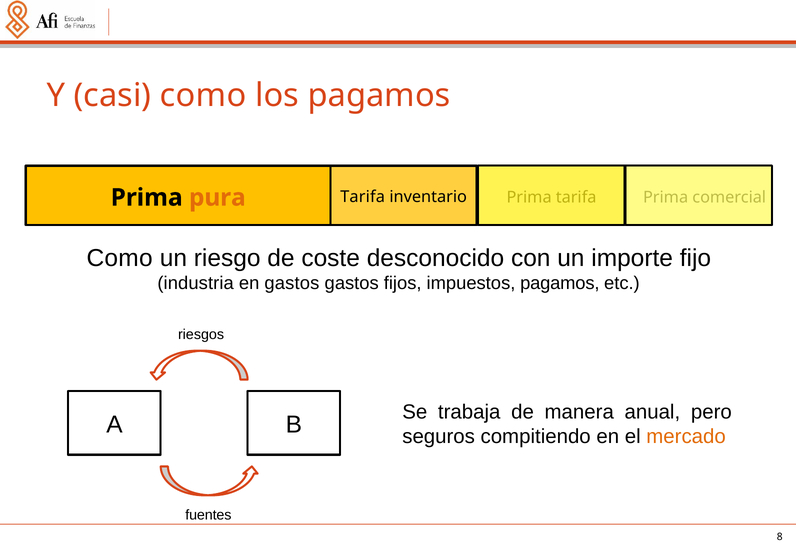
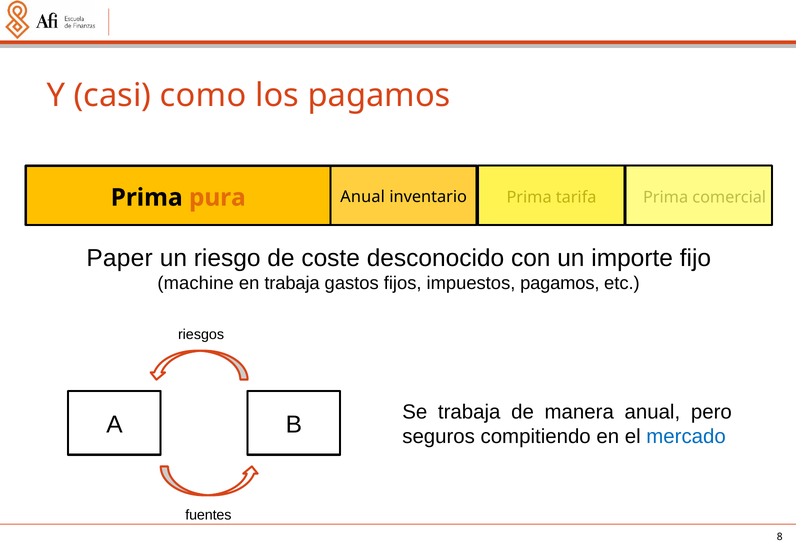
Tarifa: Tarifa -> Anual (363, 197)
Como: Como -> Paper (120, 258)
industria: industria -> machine (196, 283)
en gastos: gastos -> trabaja (292, 283)
mercado colour: orange -> blue (686, 436)
